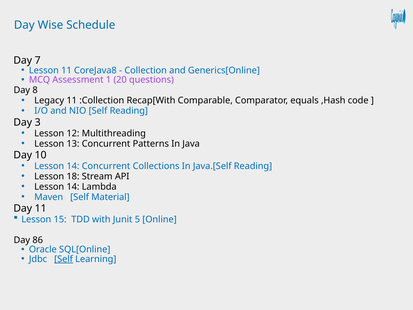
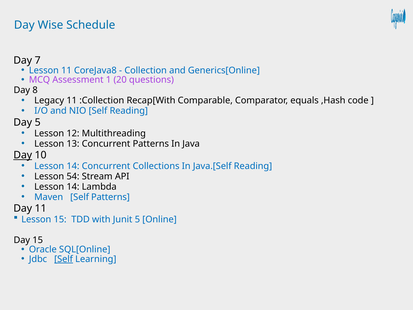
Day 3: 3 -> 5 (38, 122)
Day underline: none -> present (23, 155)
18: 18 -> 54 (73, 176)
Self Material: Material -> Patterns (110, 197)
Day 86: 86 -> 15 (38, 240)
